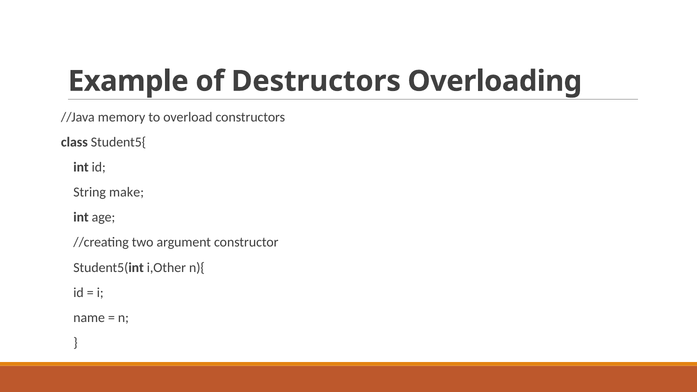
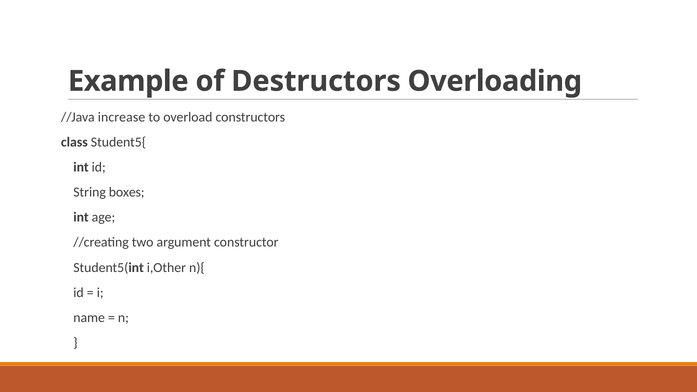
memory: memory -> increase (122, 117)
make: make -> boxes (127, 192)
